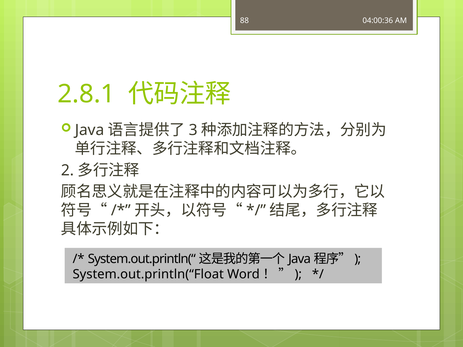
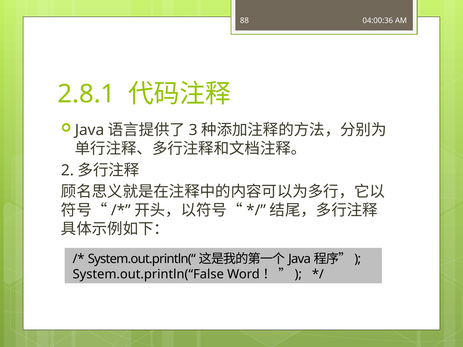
System.out.println(“Float: System.out.println(“Float -> System.out.println(“False (148, 274)
